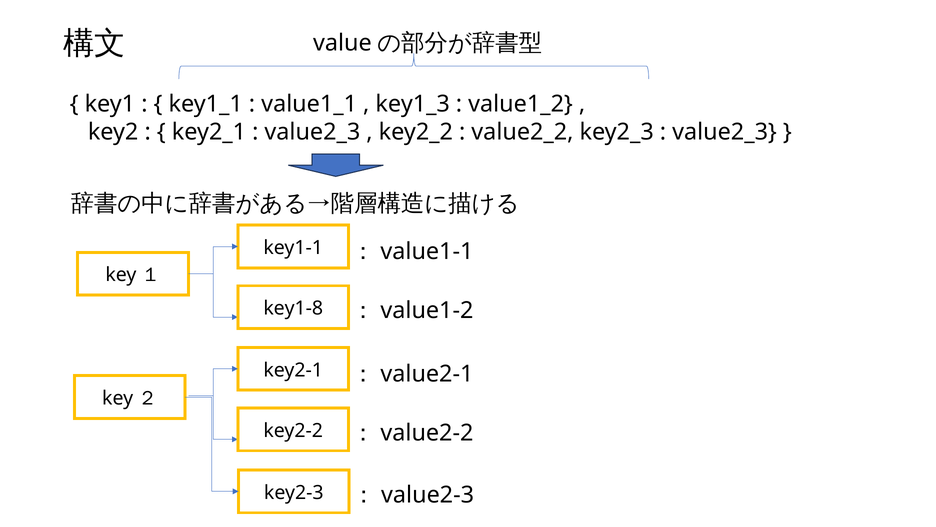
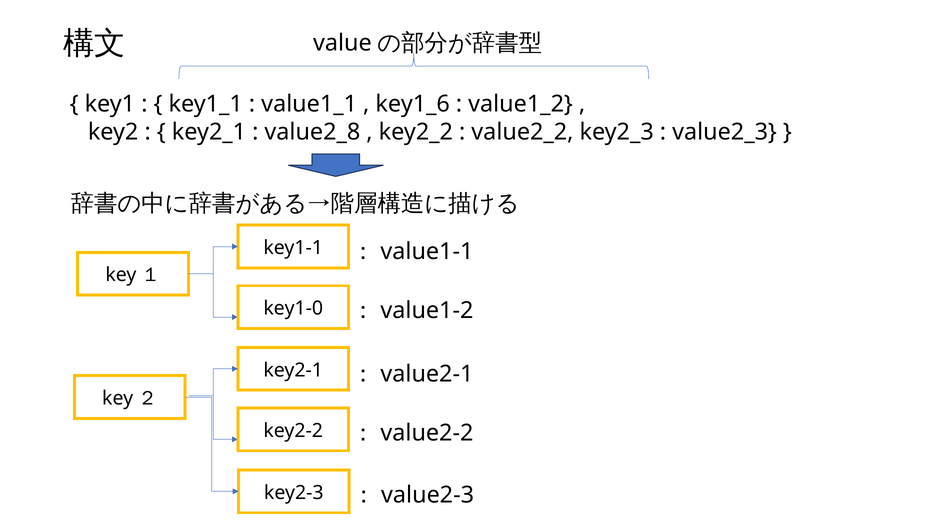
key1_3: key1_3 -> key1_6 (413, 104)
value2_3: value2_3 -> value2_8 (312, 132)
key1-8: key1-8 -> key1-0 (293, 308)
